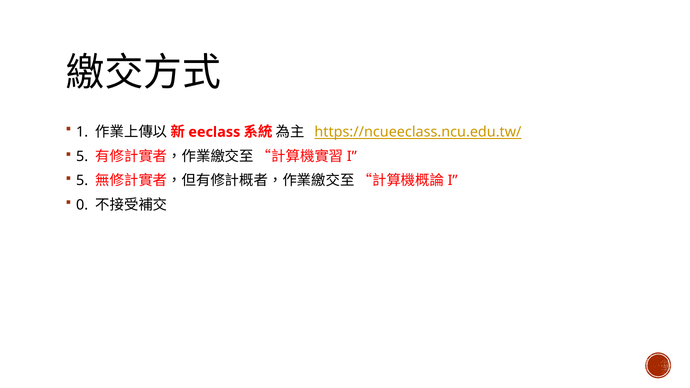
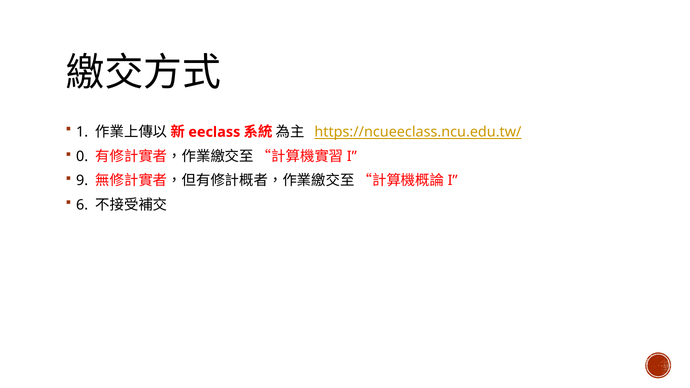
5: 5 -> 0 (82, 157)
5: 5 -> 9 (82, 181)
0: 0 -> 6 (82, 205)
